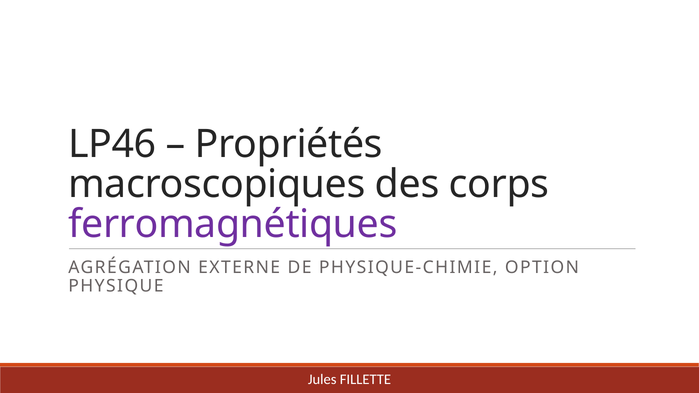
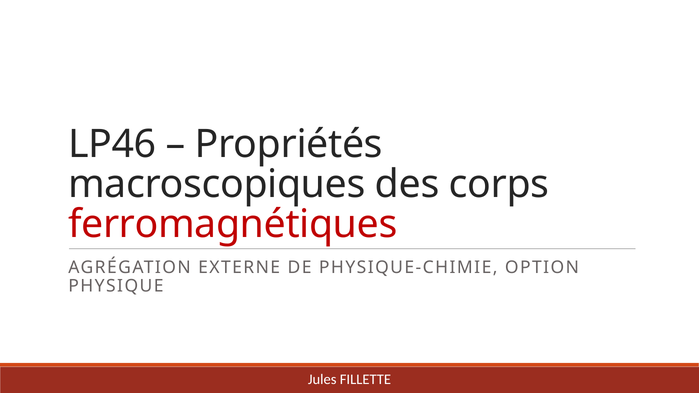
ferromagnétiques colour: purple -> red (233, 224)
